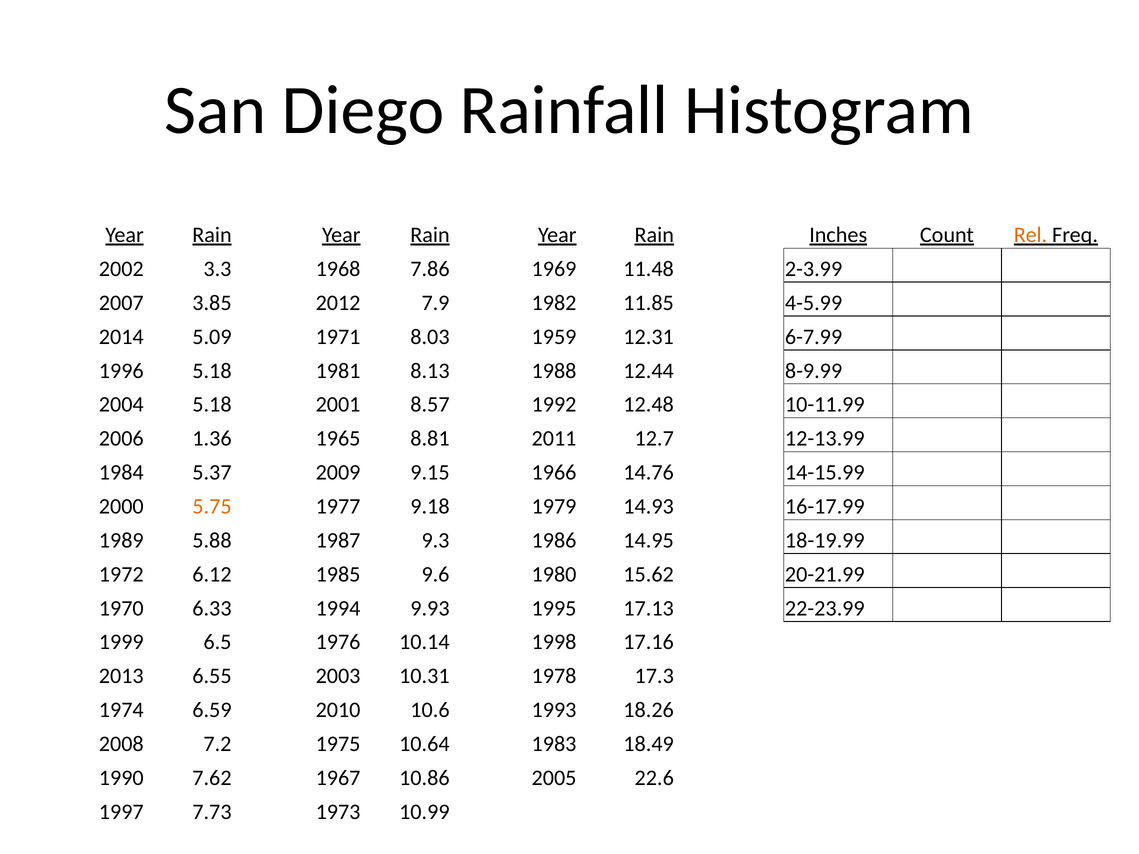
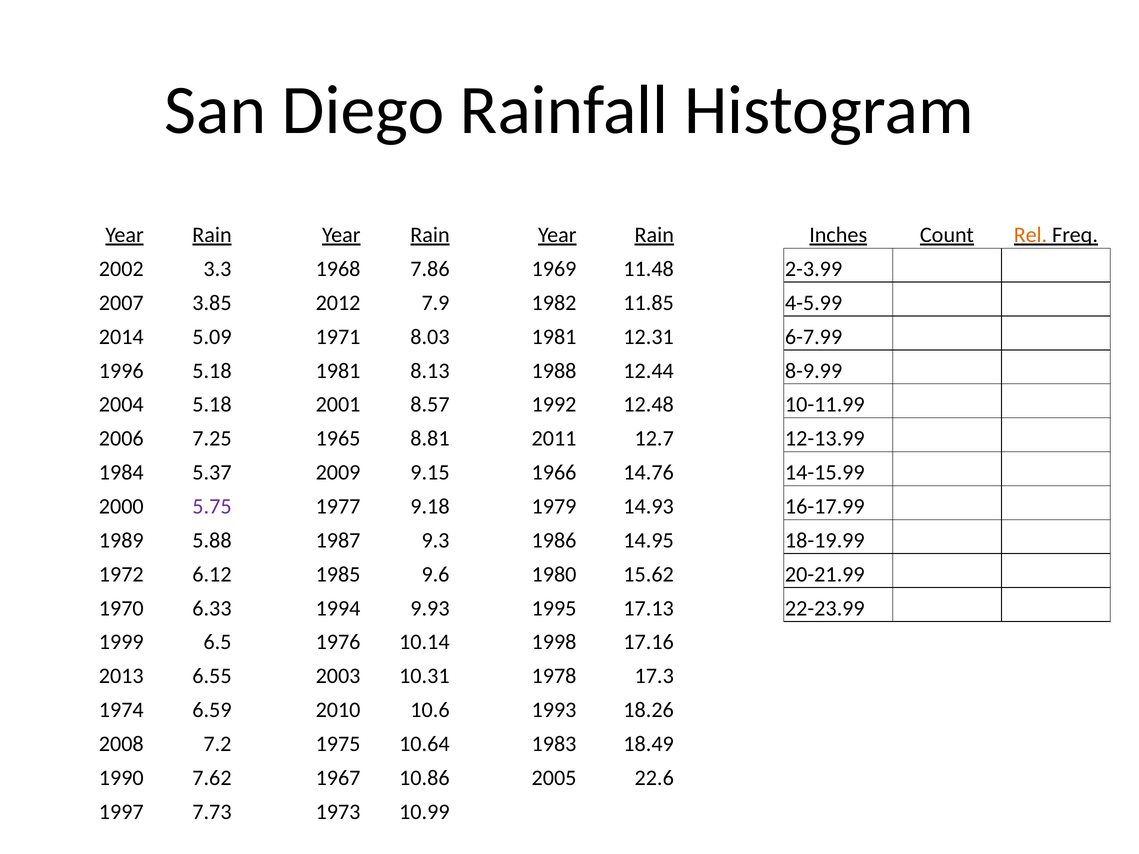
8.03 1959: 1959 -> 1981 (554, 337)
1.36: 1.36 -> 7.25 (212, 439)
5.75 colour: orange -> purple (212, 507)
